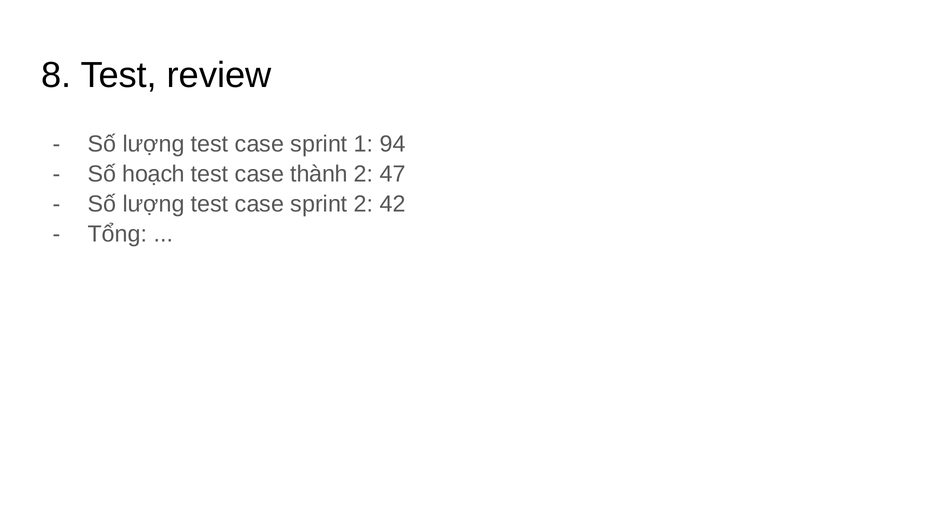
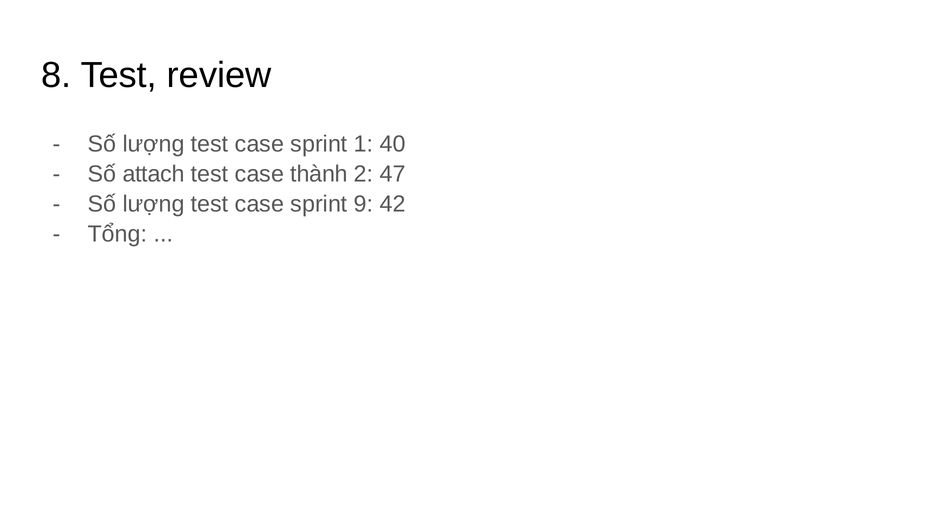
94: 94 -> 40 (393, 144)
hoạch: hoạch -> attach (154, 174)
sprint 2: 2 -> 9 (364, 204)
